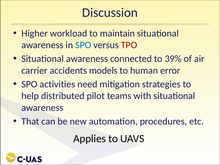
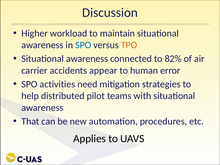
TPO colour: red -> orange (129, 45)
39%: 39% -> 82% (173, 59)
models: models -> appear (103, 70)
